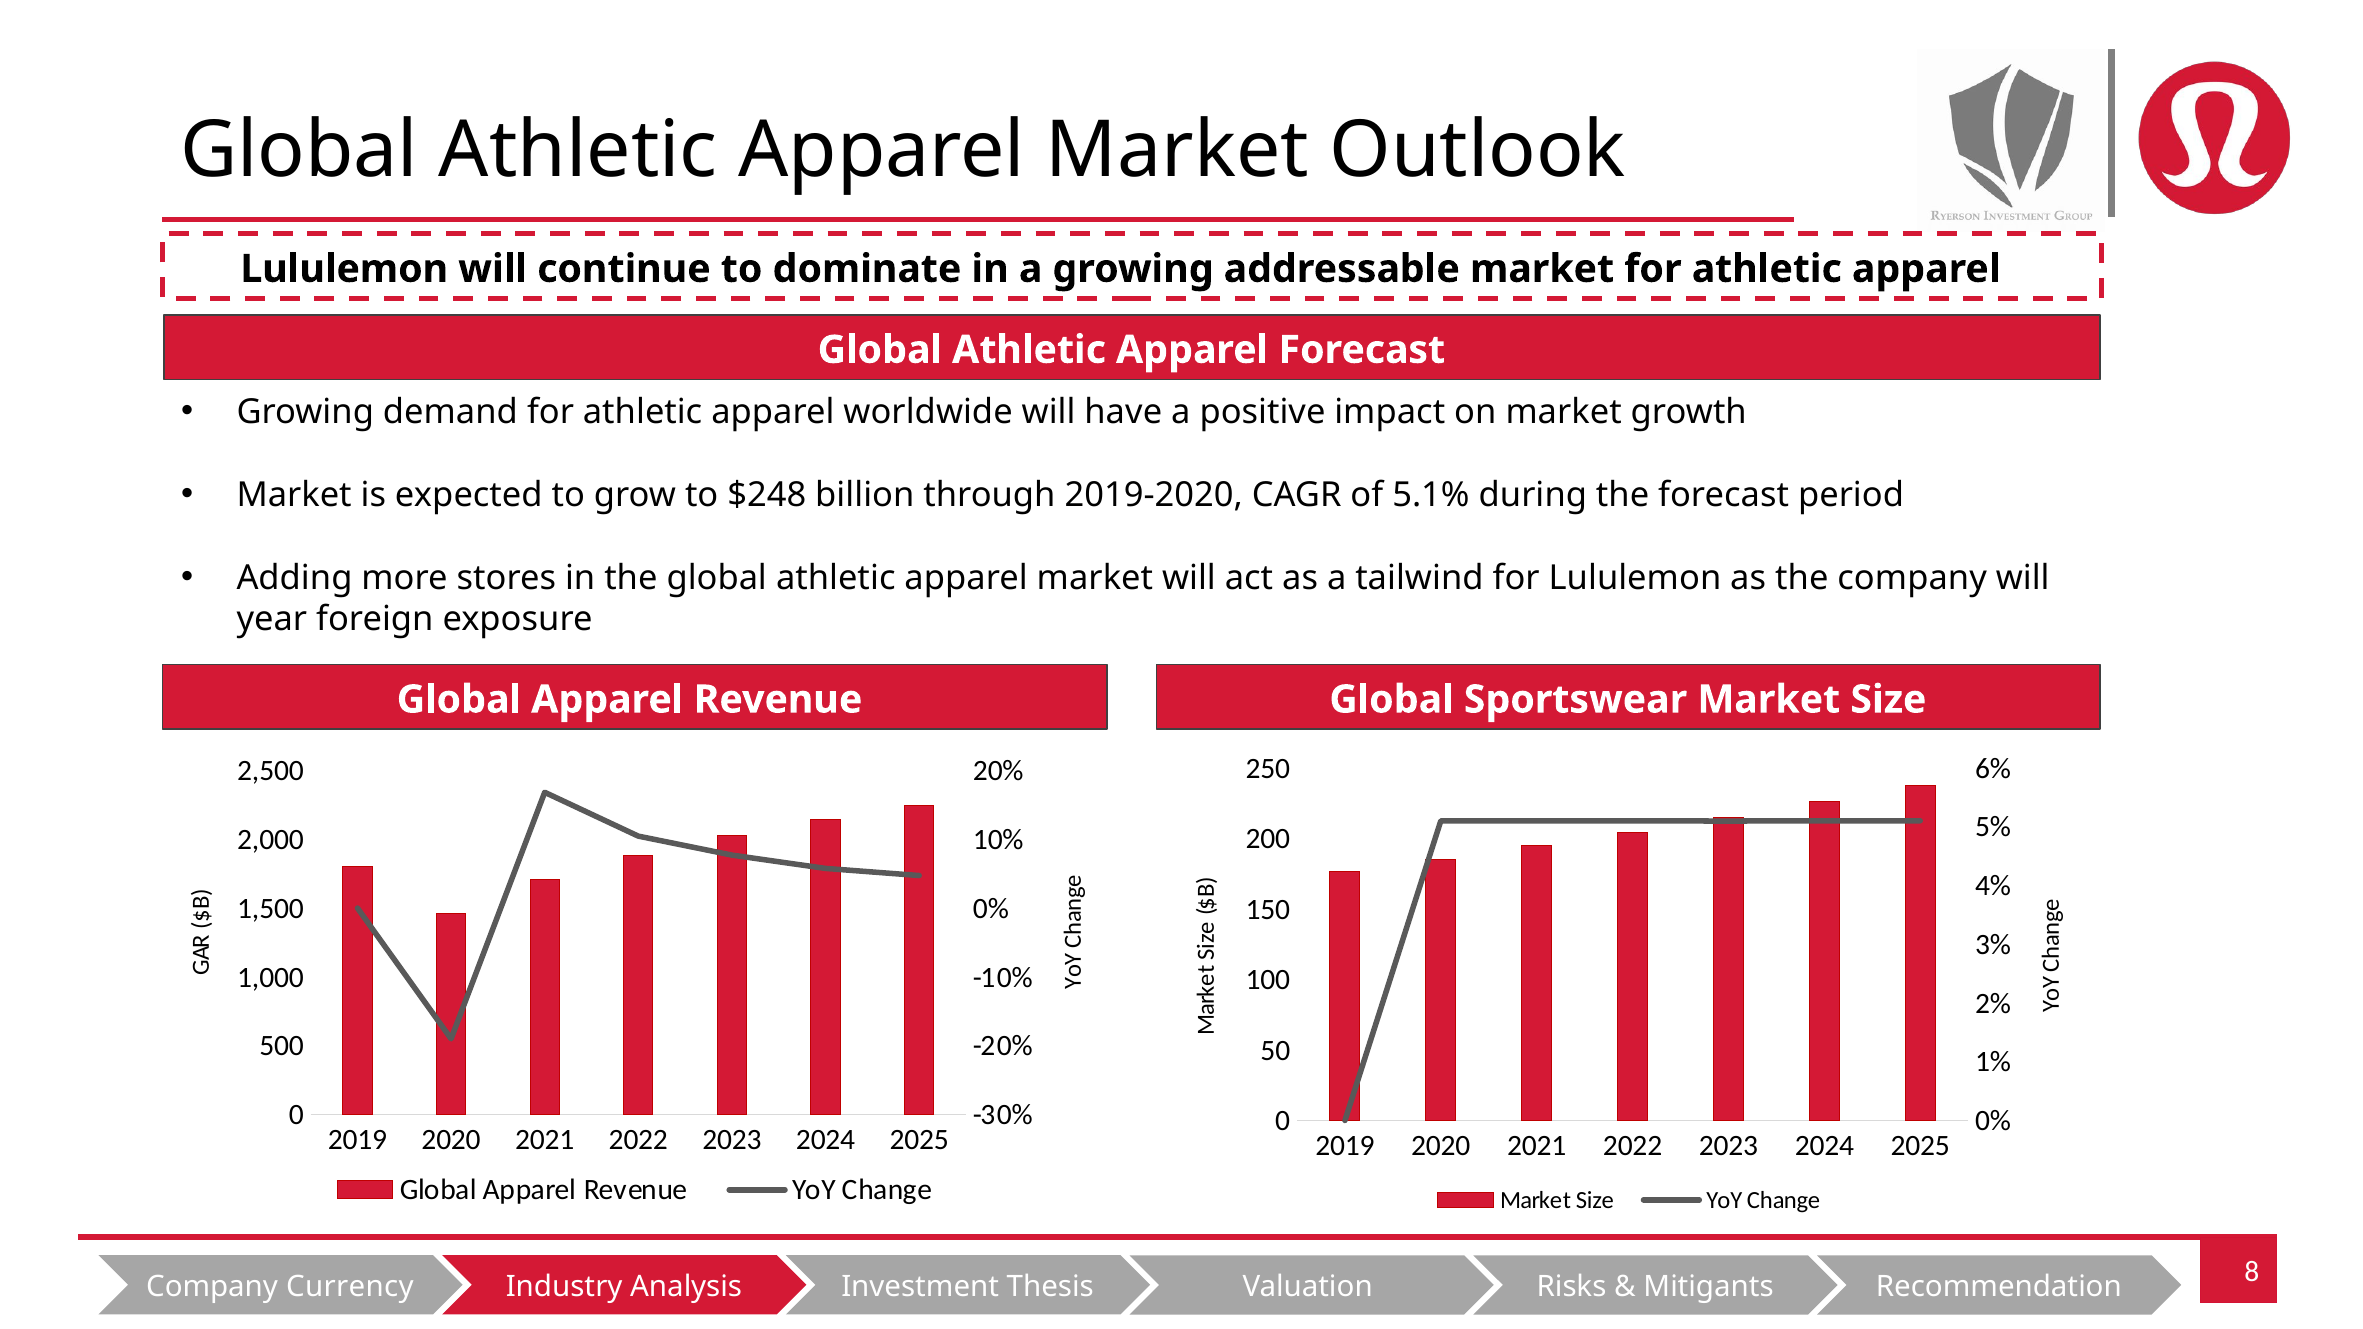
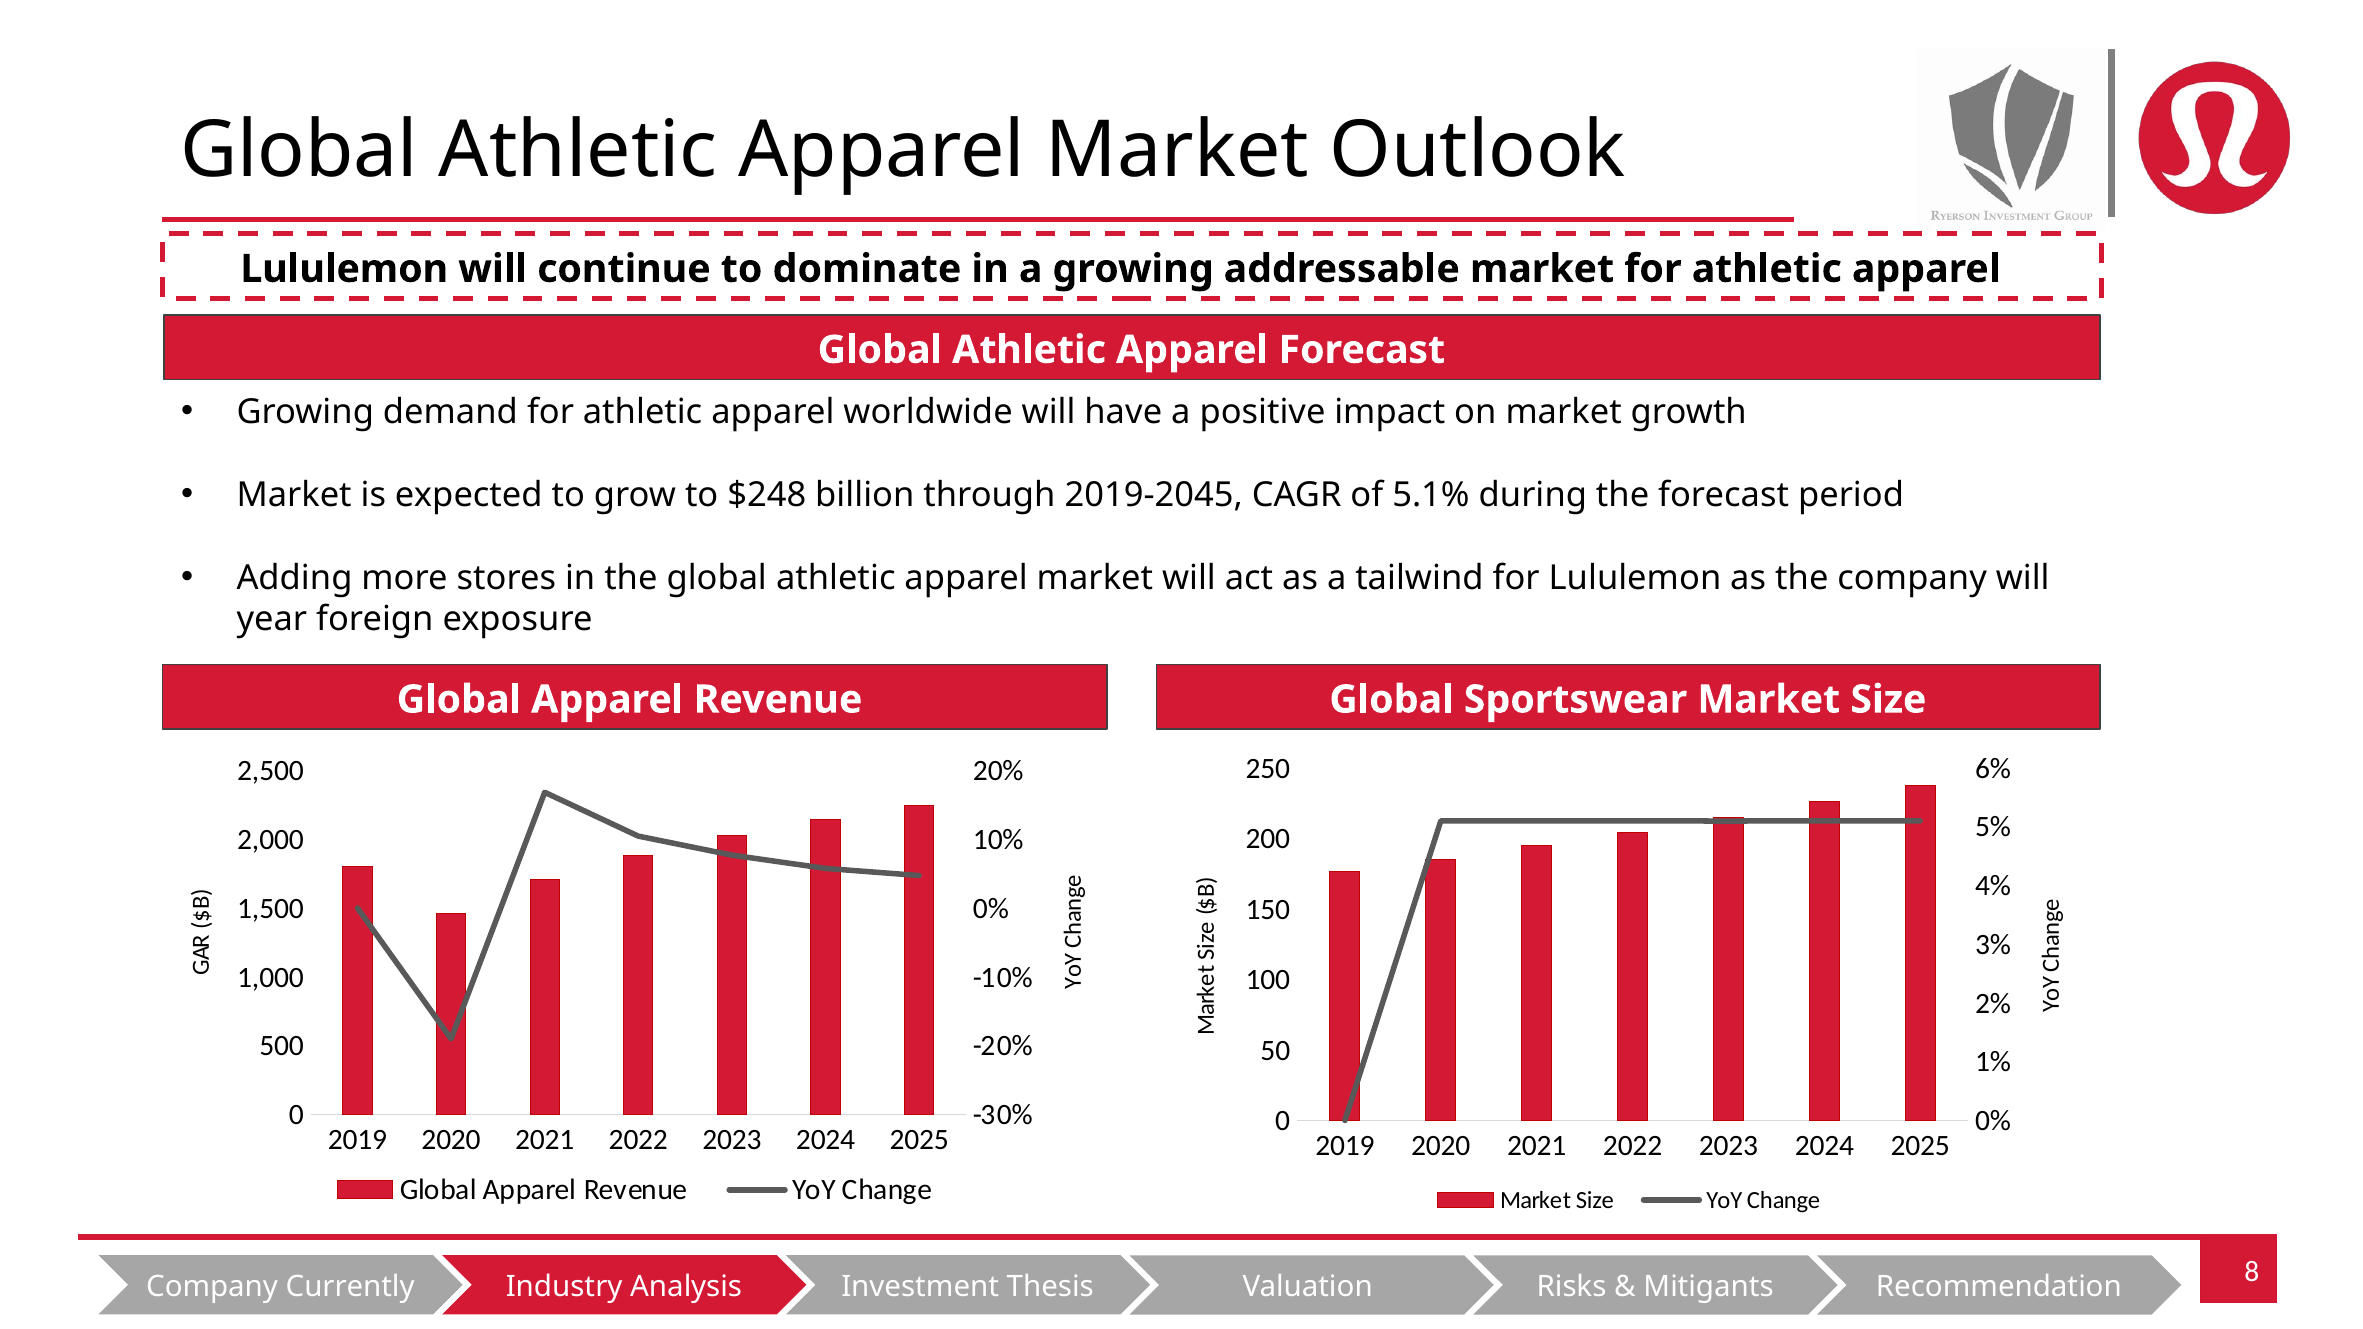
2019-2020: 2019-2020 -> 2019-2045 (1154, 495)
Currency: Currency -> Currently (350, 1287)
